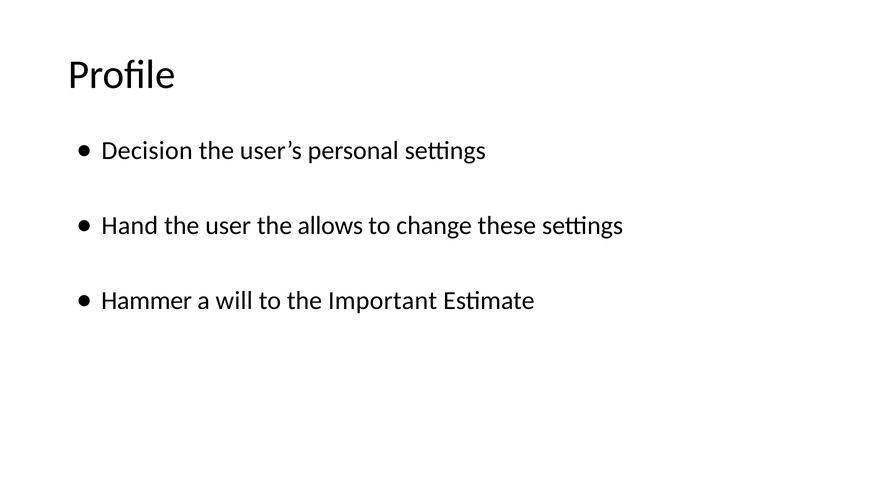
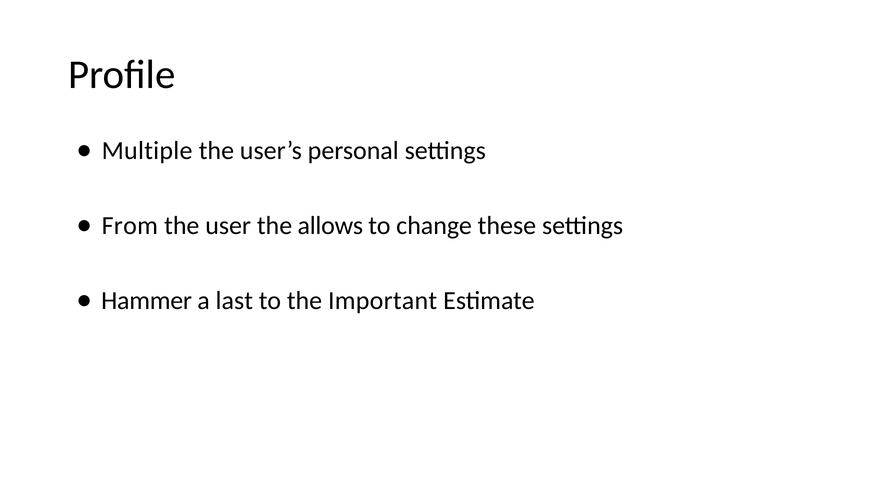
Decision: Decision -> Multiple (147, 151)
Hand: Hand -> From (130, 226)
will: will -> last (234, 300)
